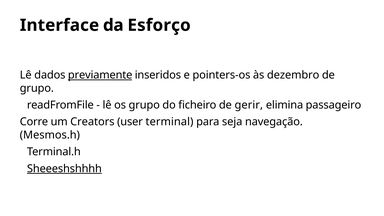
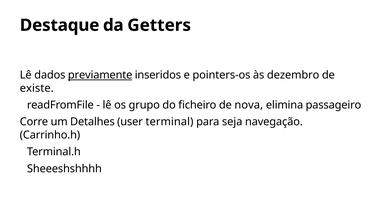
Interface: Interface -> Destaque (60, 25)
Esforço: Esforço -> Getters (159, 25)
grupo: grupo -> existe (37, 88)
gerir: gerir -> nova (249, 105)
Creators: Creators -> Detalhes (92, 122)
Mesmos.h: Mesmos.h -> Carrinho.h (50, 135)
Sheeeshshhhh underline: present -> none (64, 169)
